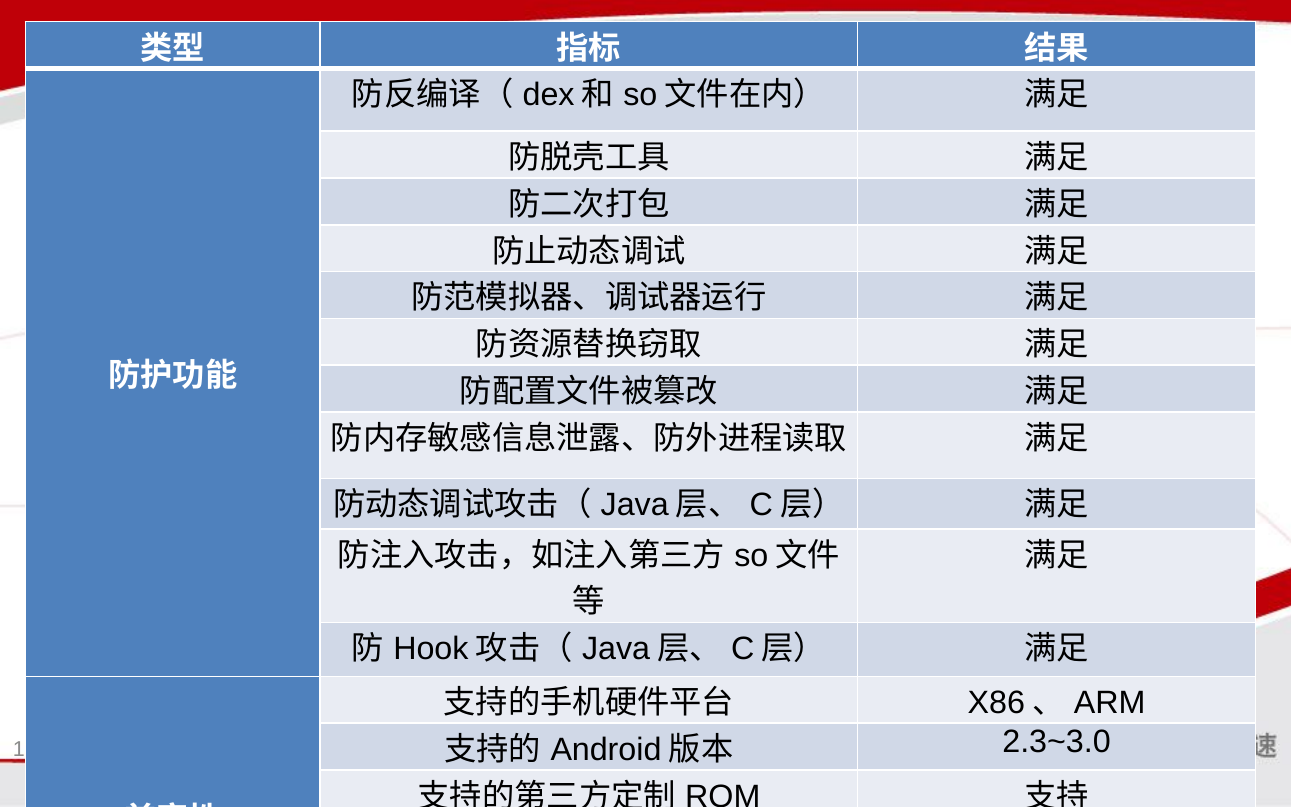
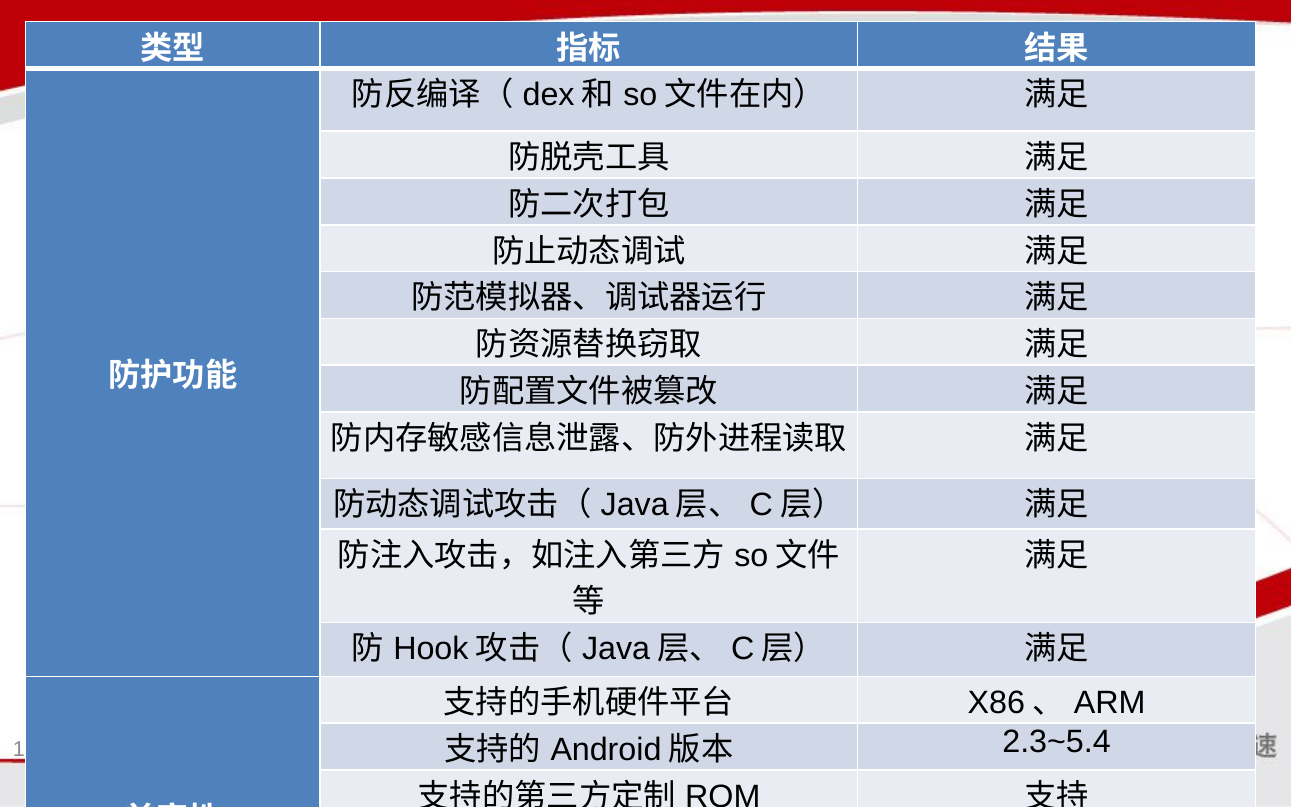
2.3~3.0: 2.3~3.0 -> 2.3~5.4 (1057, 742)
